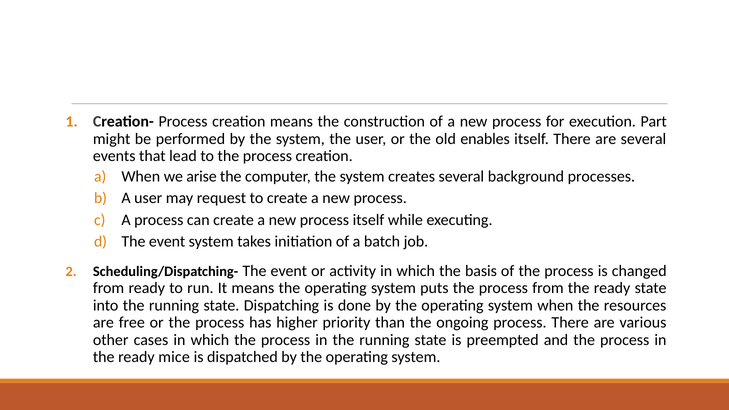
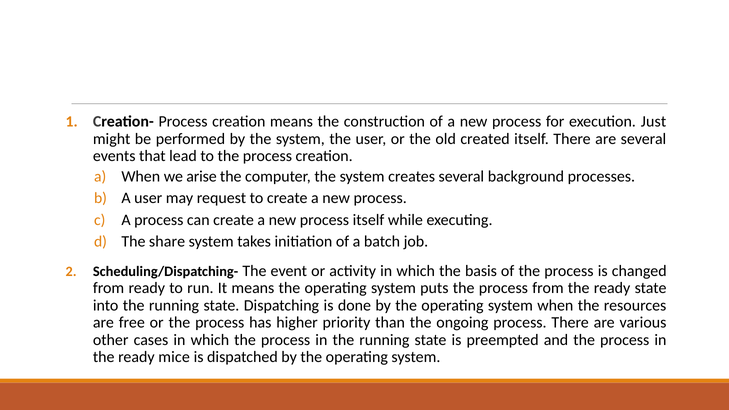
Part: Part -> Just (654, 122)
enables: enables -> created (485, 139)
event: event -> share (167, 242)
